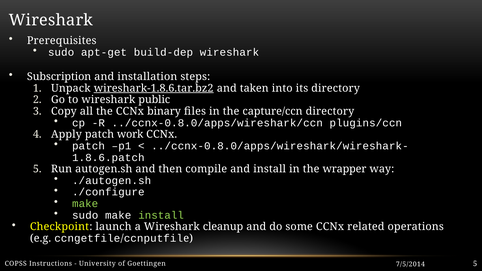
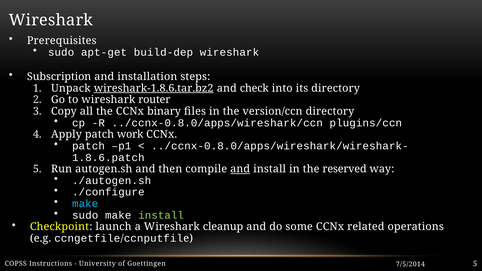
taken: taken -> check (254, 88)
public: public -> router (154, 100)
capture/ccn: capture/ccn -> version/ccn (273, 111)
and underline: none -> present (240, 169)
wrapper: wrapper -> reserved (345, 169)
make colour: light green -> light blue (85, 204)
